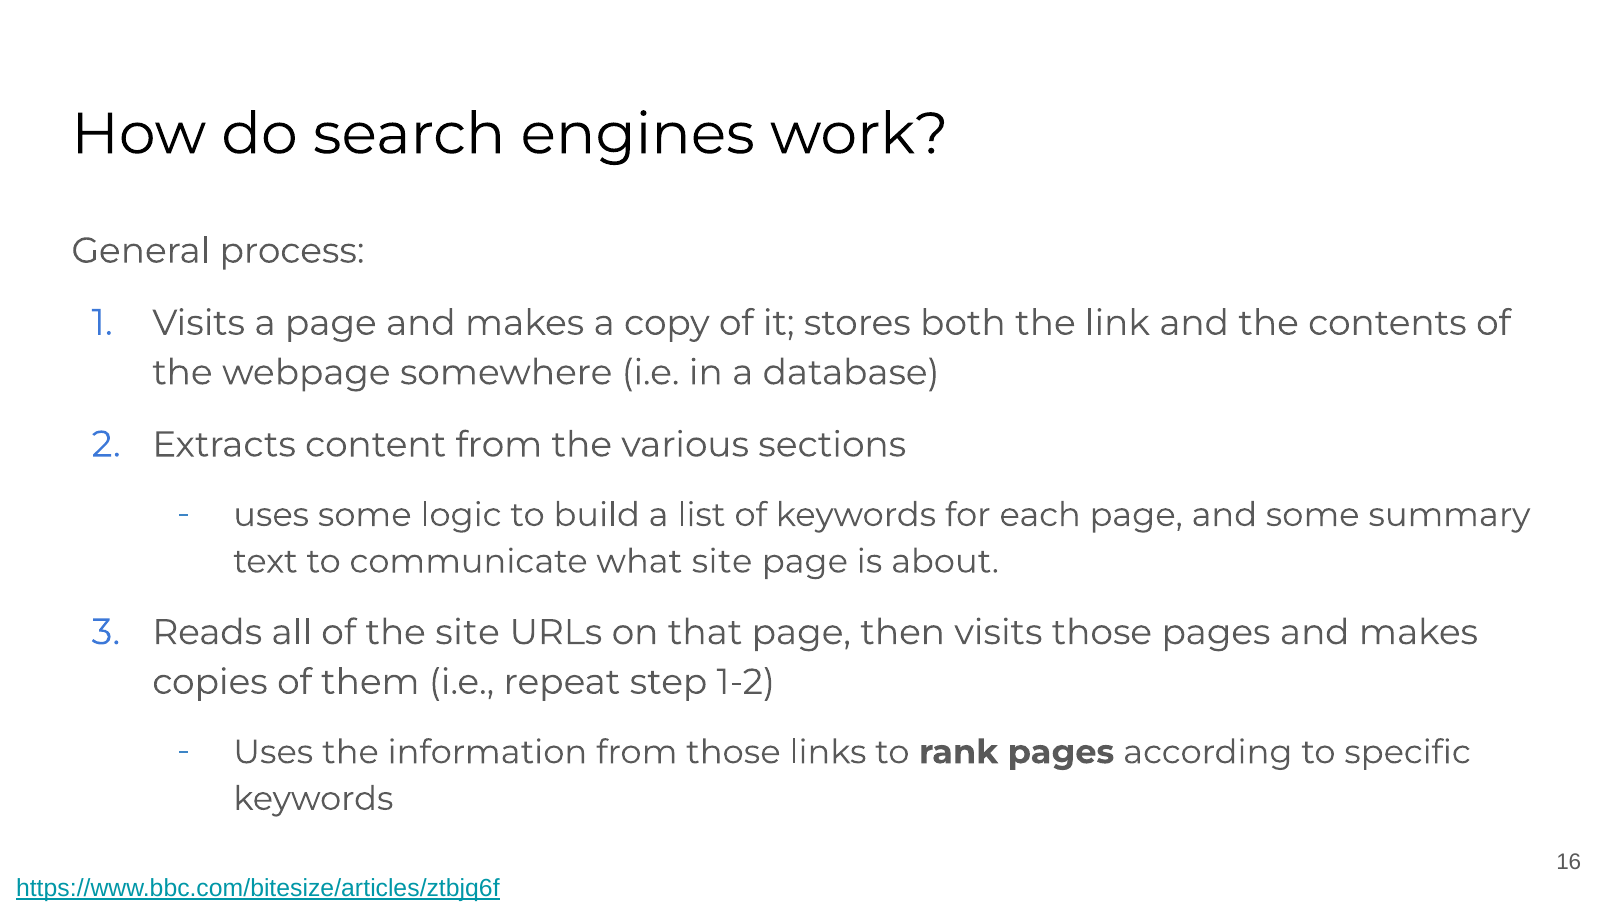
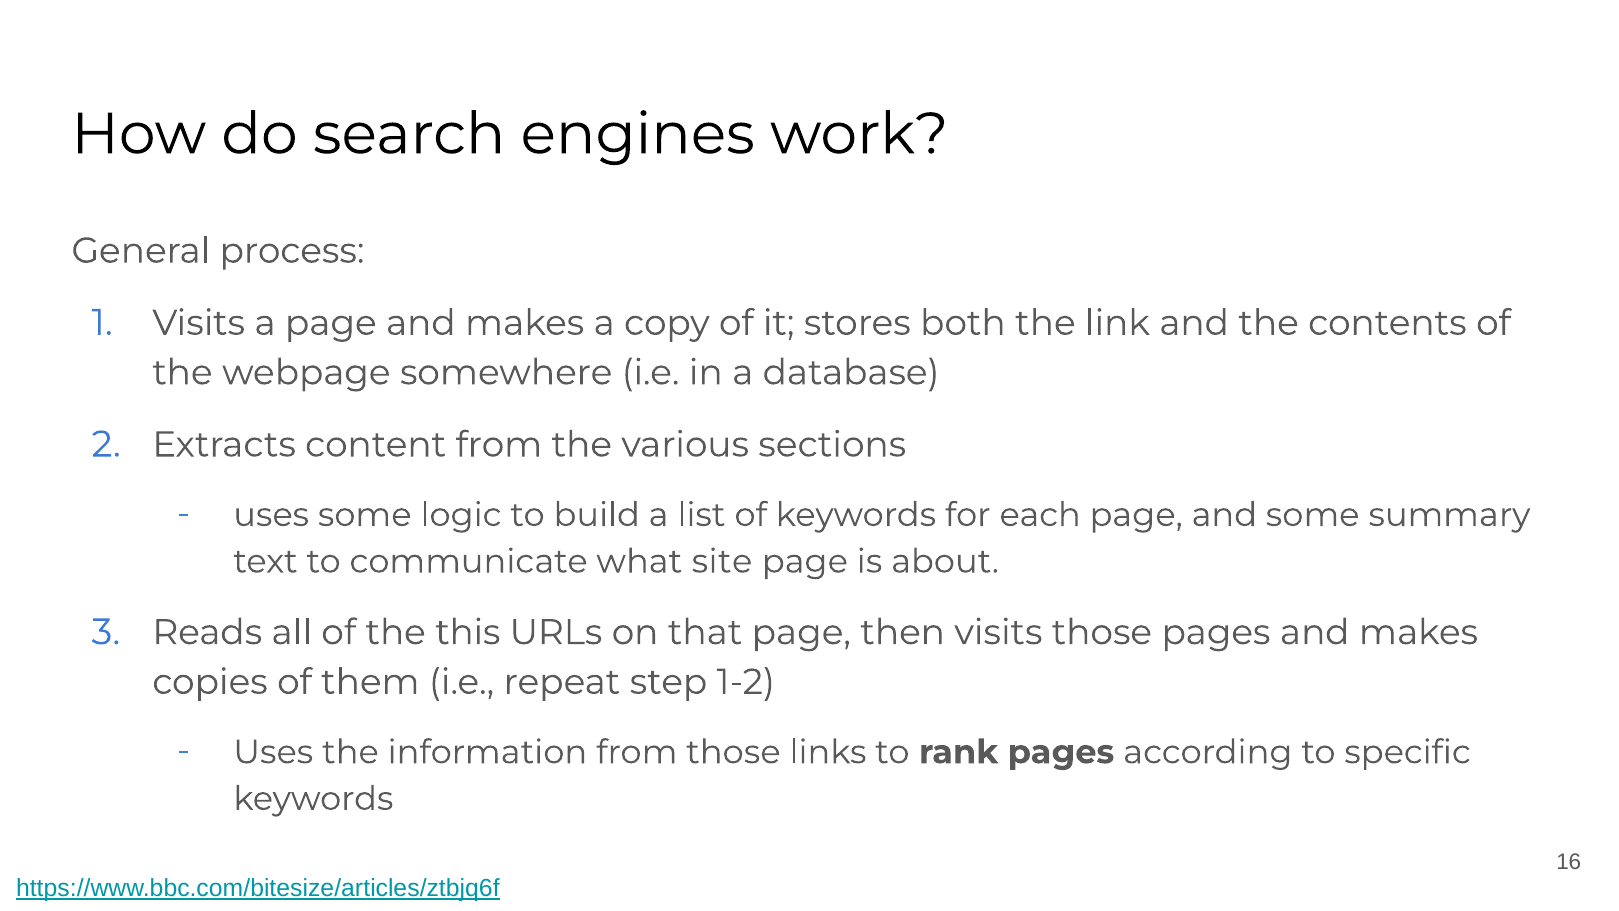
the site: site -> this (468, 632)
